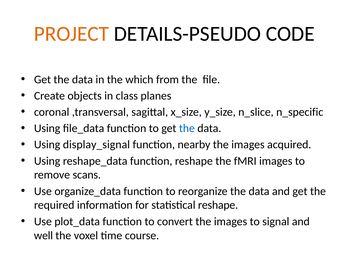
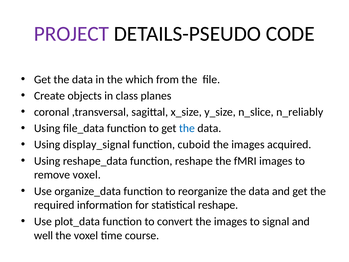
PROJECT colour: orange -> purple (71, 34)
n_specific: n_specific -> n_reliably (300, 112)
nearby: nearby -> cuboid (194, 144)
remove scans: scans -> voxel (87, 175)
